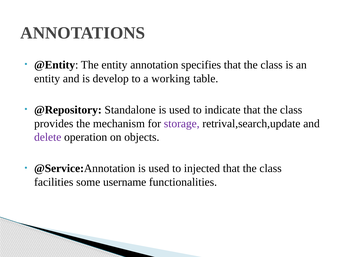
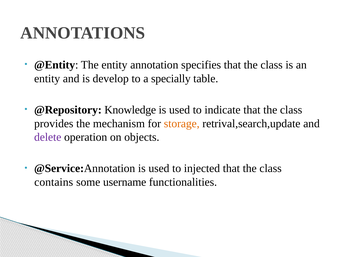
working: working -> specially (171, 78)
Standalone: Standalone -> Knowledge (130, 110)
storage colour: purple -> orange (182, 123)
facilities: facilities -> contains (54, 182)
